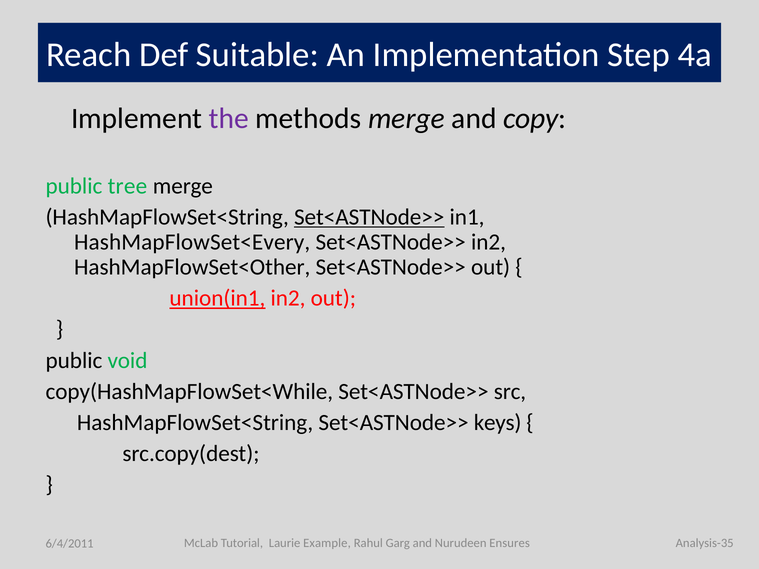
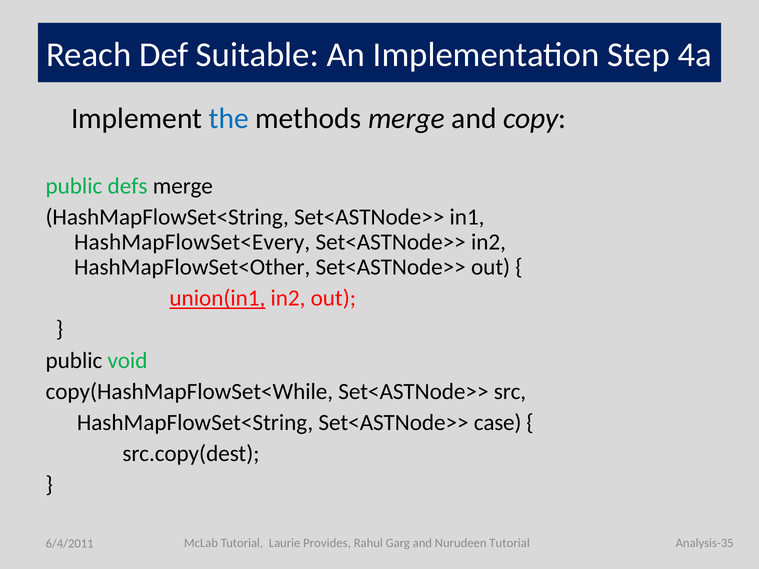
the colour: purple -> blue (229, 118)
tree: tree -> defs (128, 186)
Set<ASTNode>> underline: present -> none (369, 217)
keys: keys -> case (498, 423)
Example: Example -> Provides (327, 544)
Nurudeen Ensures: Ensures -> Tutorial (510, 544)
